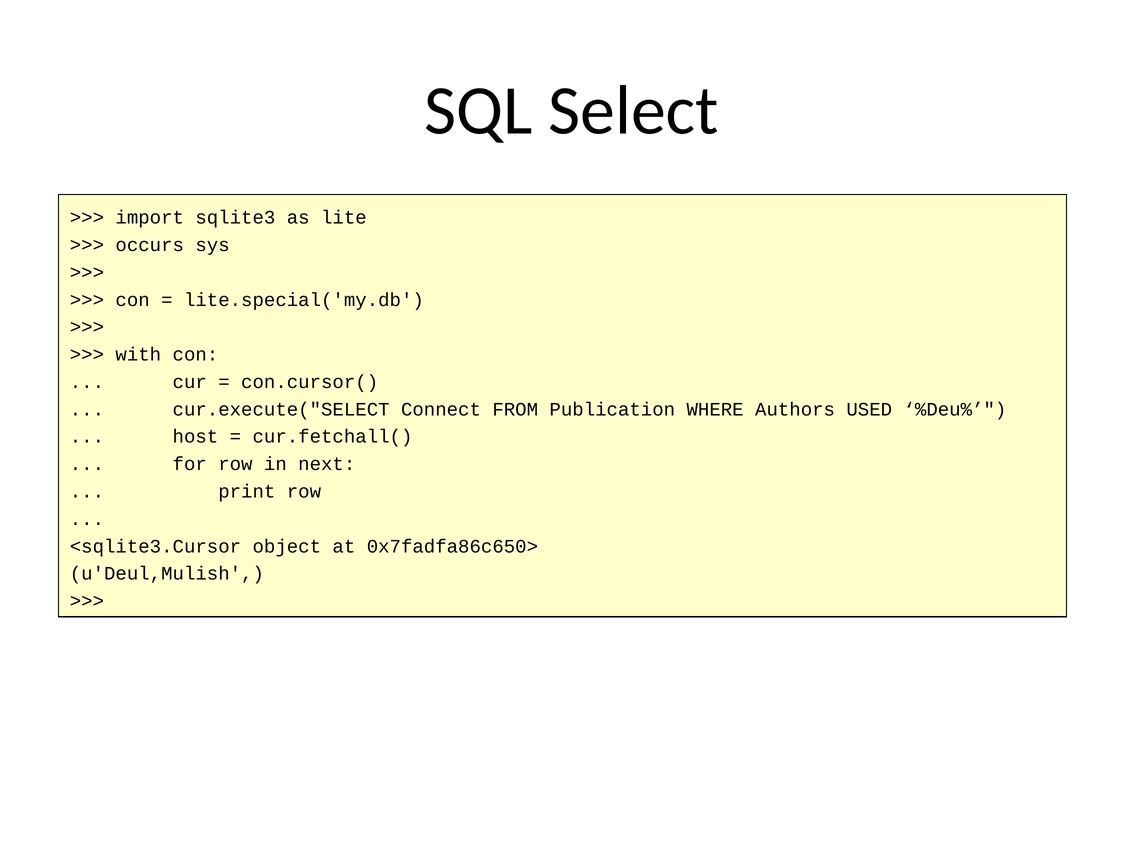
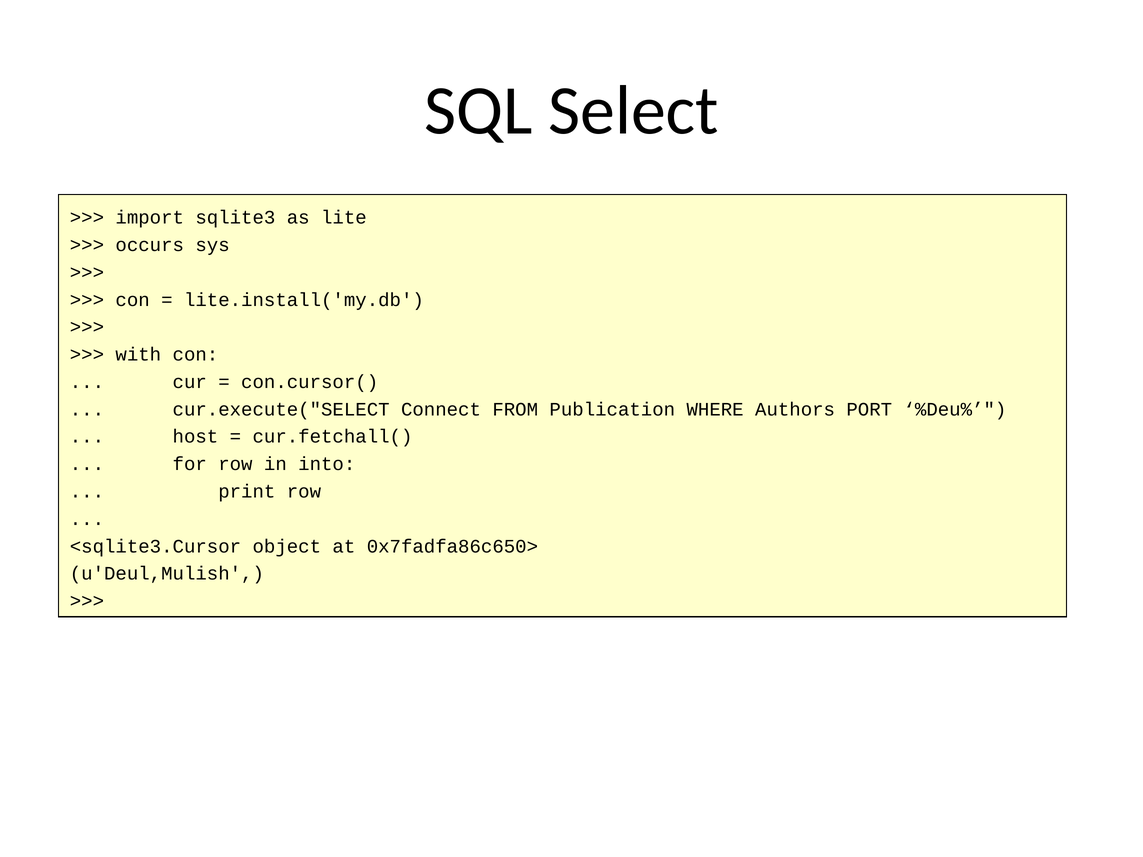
lite.special('my.db: lite.special('my.db -> lite.install('my.db (304, 300)
USED: USED -> PORT (869, 409)
next: next -> into (327, 464)
